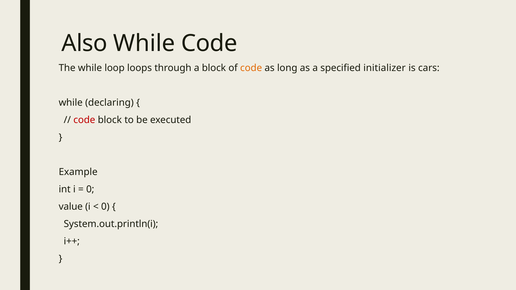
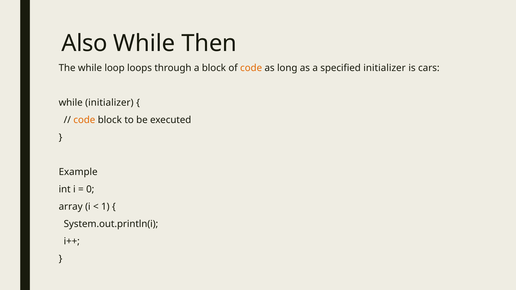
While Code: Code -> Then (209, 43)
while declaring: declaring -> initializer (109, 103)
code colour: red -> orange (84, 120)
value: value -> array (71, 207)
0: 0 -> 1 (105, 207)
